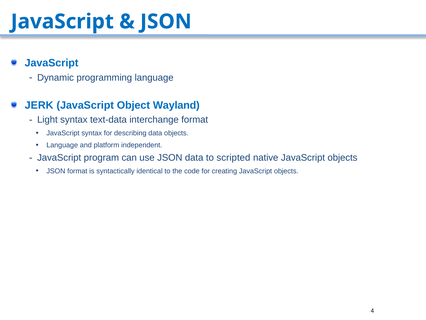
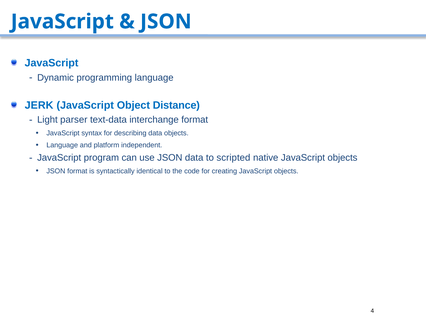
Wayland: Wayland -> Distance (176, 105)
Light syntax: syntax -> parser (74, 120)
